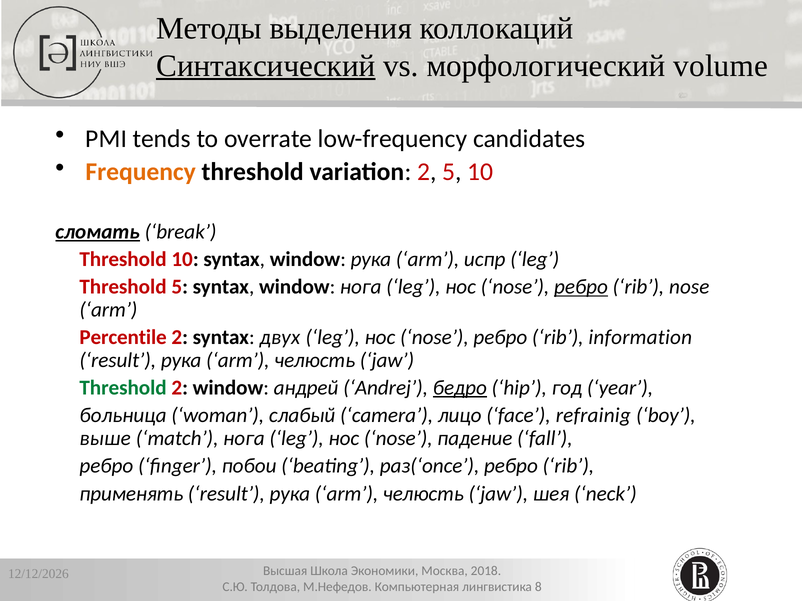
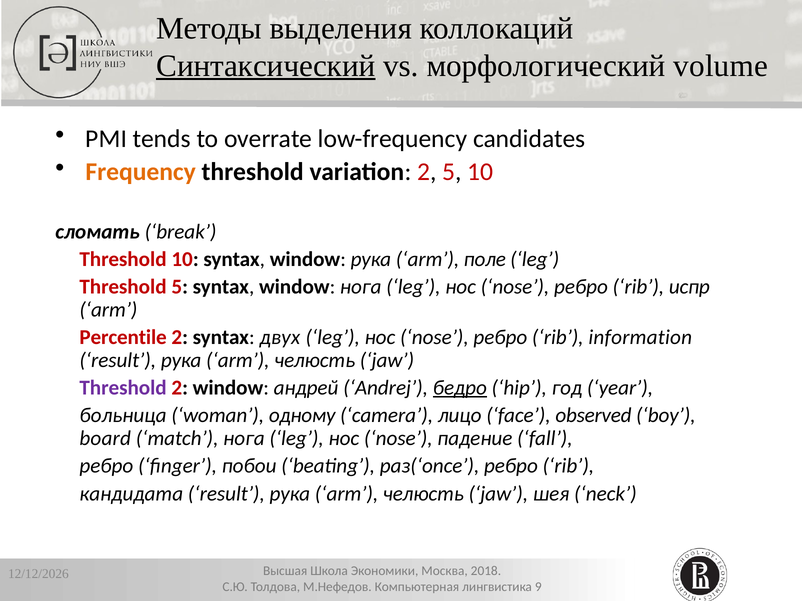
сломать underline: present -> none (98, 232)
испр: испр -> поле (485, 259)
ребро underline: present -> none (581, 287)
rib nose: nose -> испр (689, 287)
Threshold colour: green -> purple (123, 388)
слабый: слабый -> одному (302, 416)
refrainig: refrainig -> observed (593, 416)
выше: выше -> board (105, 439)
применять: применять -> кандидата (131, 494)
8: 8 -> 9 (538, 587)
